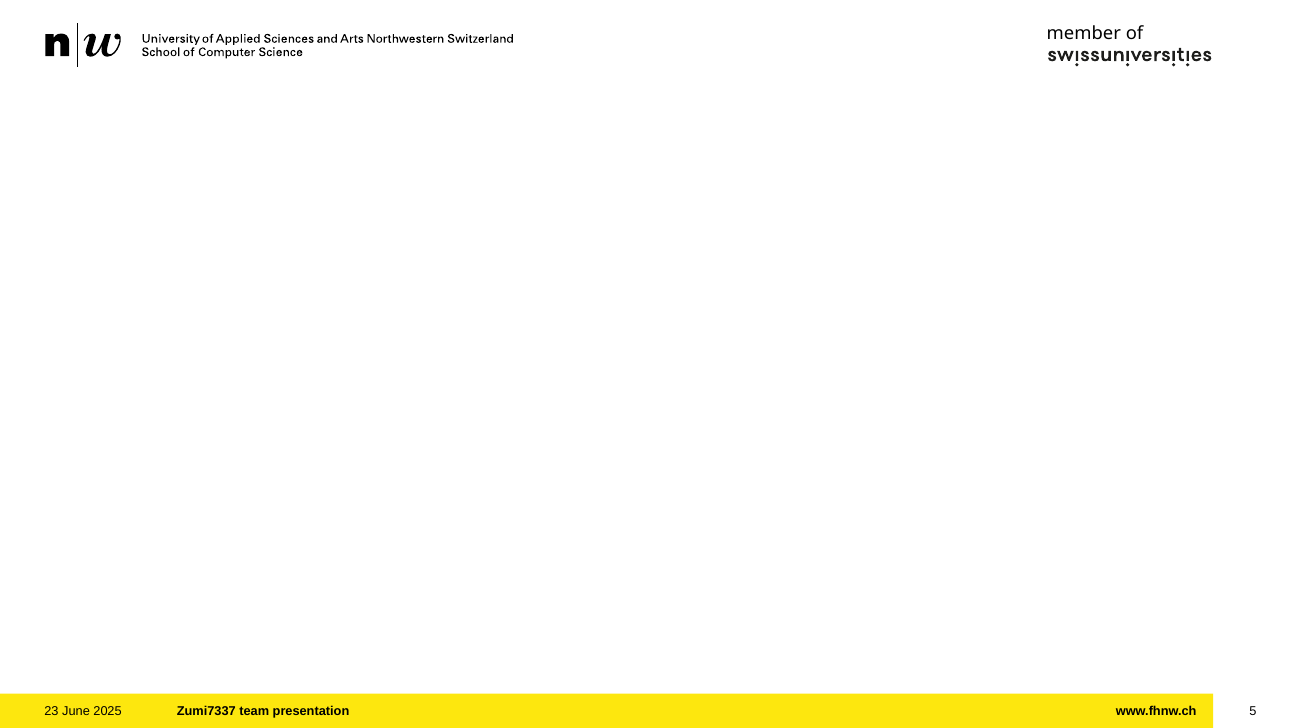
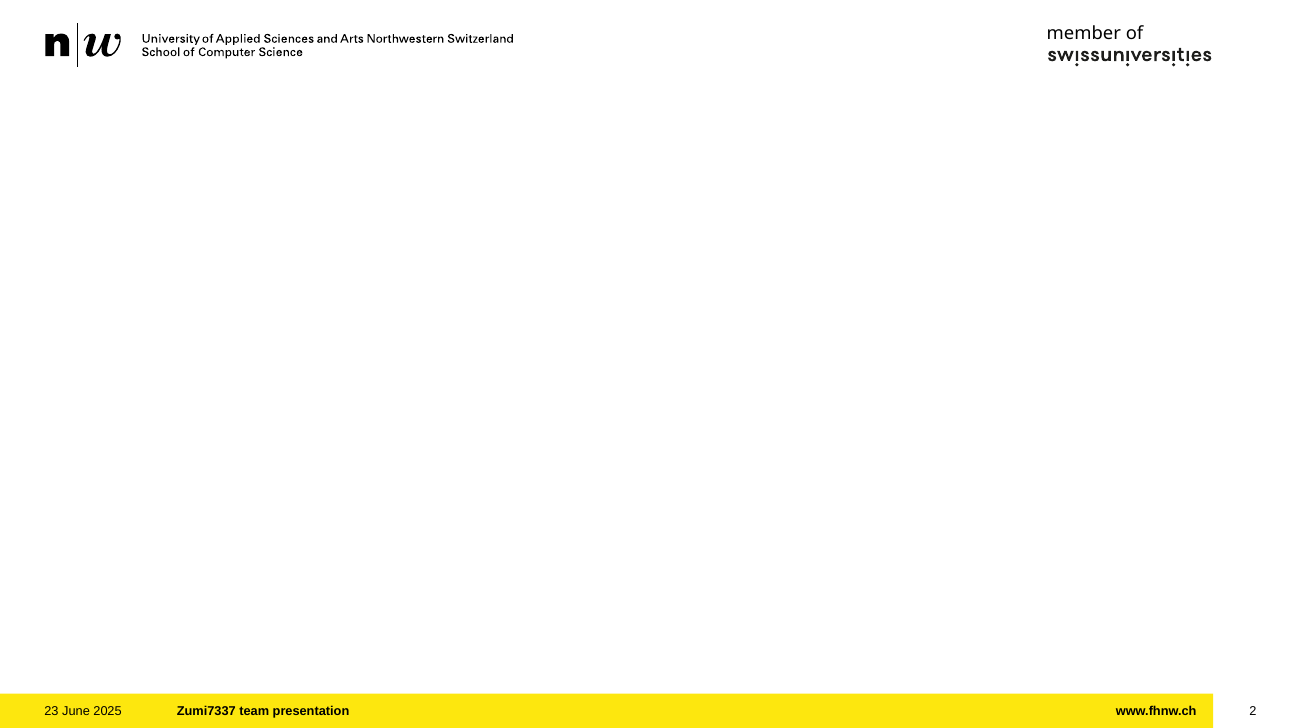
5: 5 -> 2 (1253, 711)
